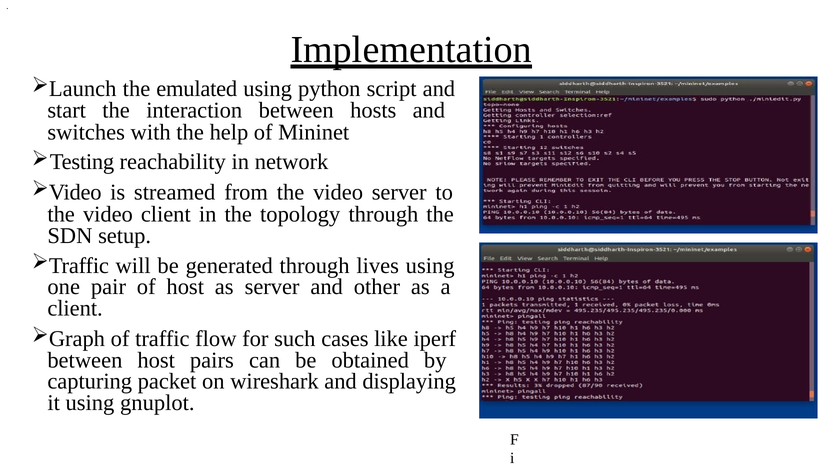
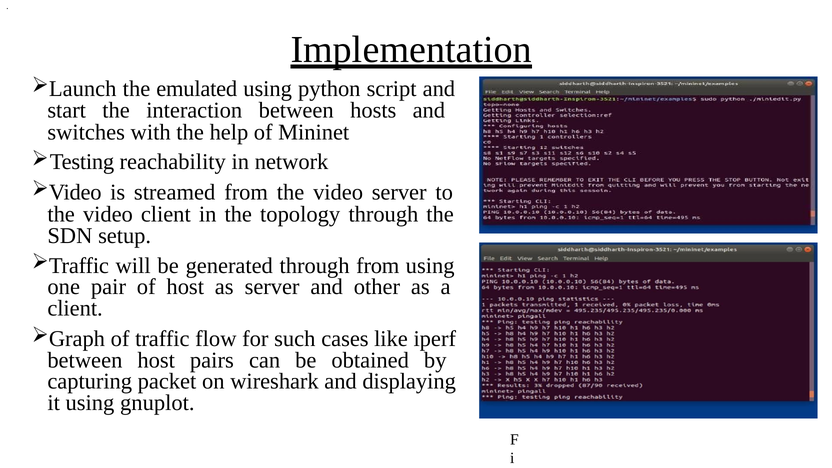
through lives: lives -> from (378, 266)
